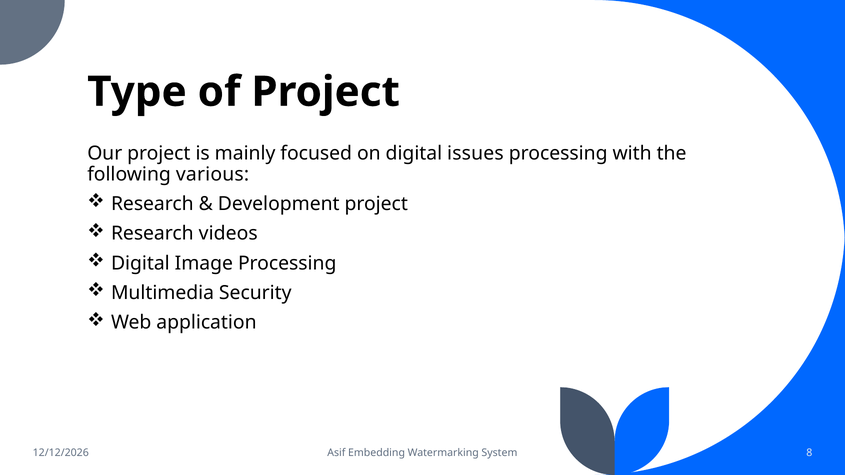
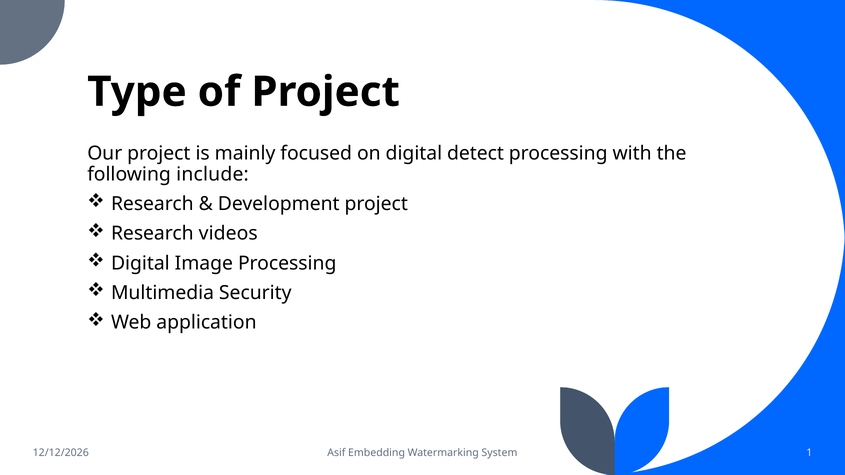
issues: issues -> detect (475, 153)
various: various -> include (213, 174)
8: 8 -> 1 (809, 453)
